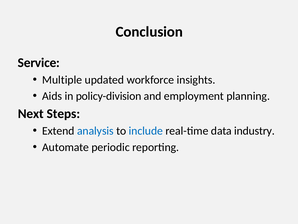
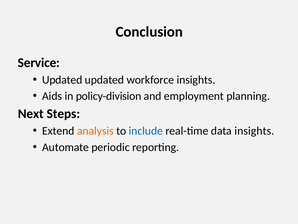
Multiple: Multiple -> Updated (62, 80)
analysis colour: blue -> orange (95, 131)
data industry: industry -> insights (254, 131)
